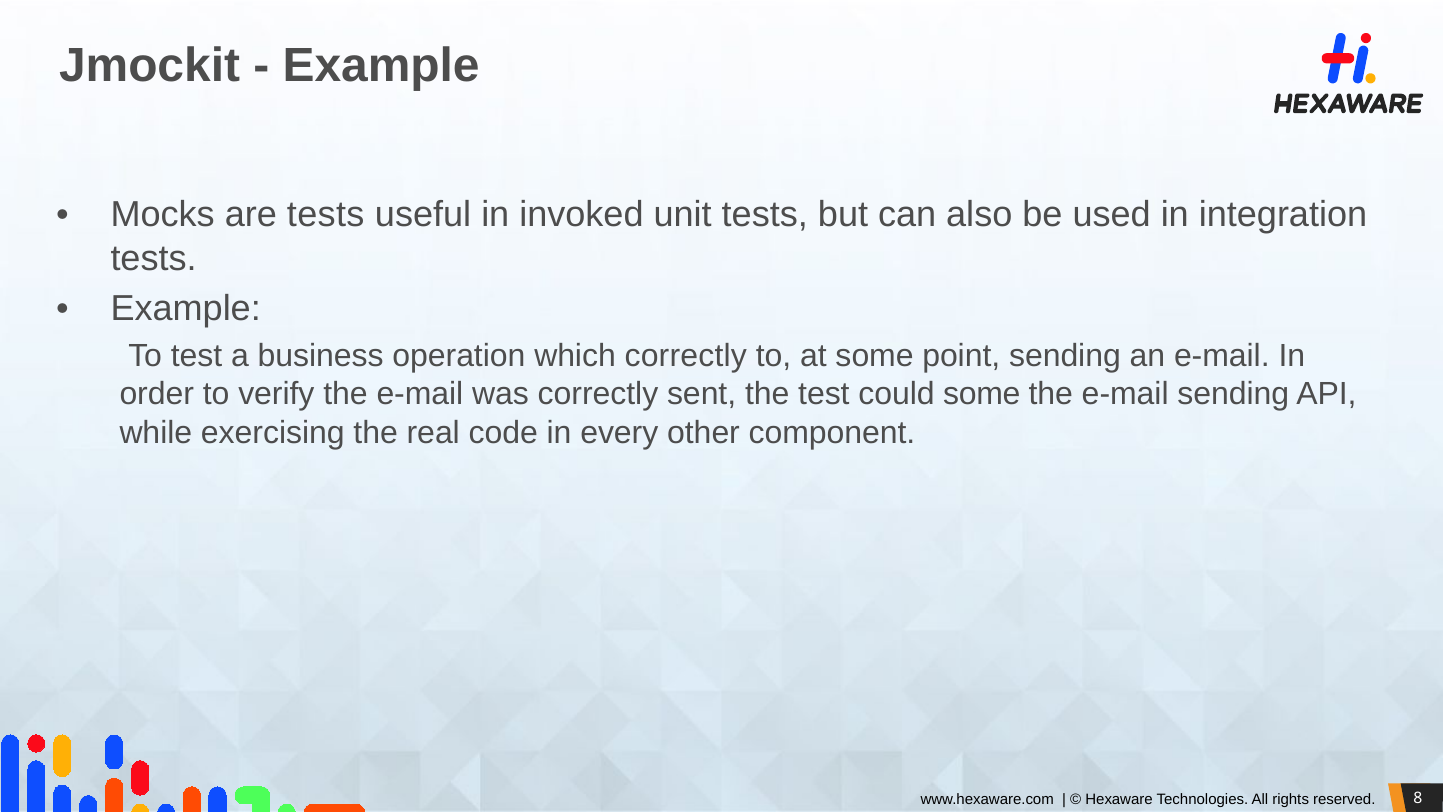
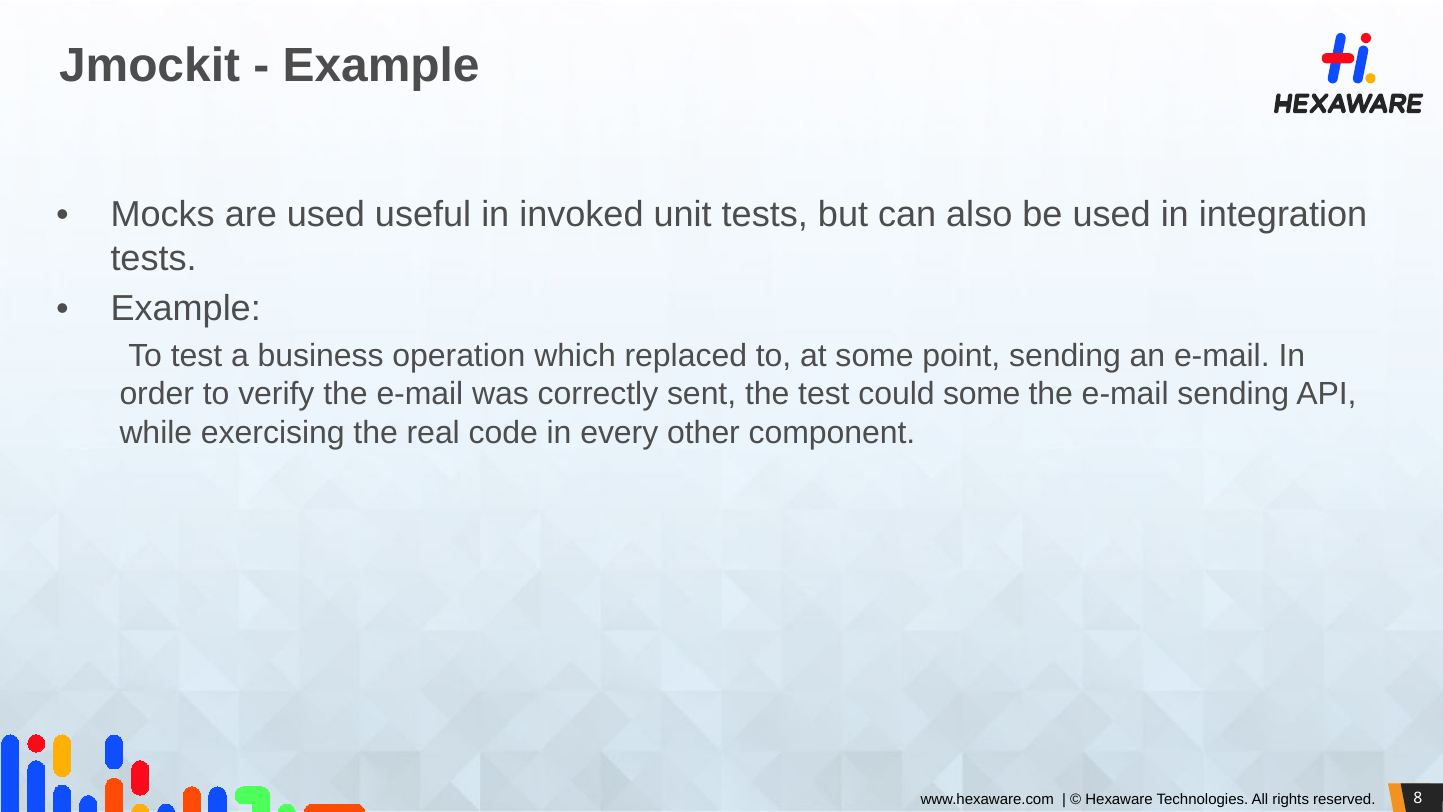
are tests: tests -> used (326, 215)
which correctly: correctly -> replaced (686, 356)
